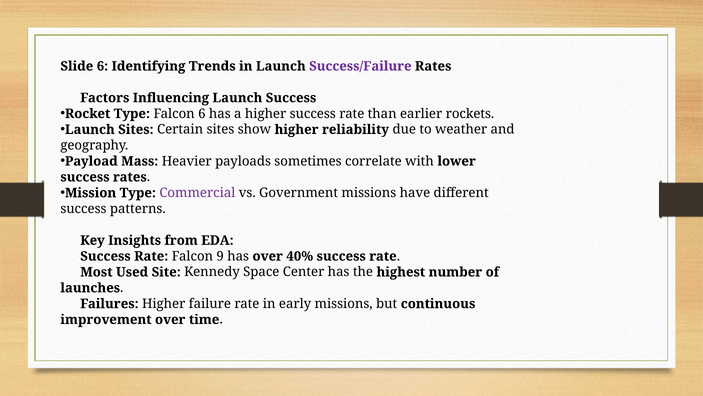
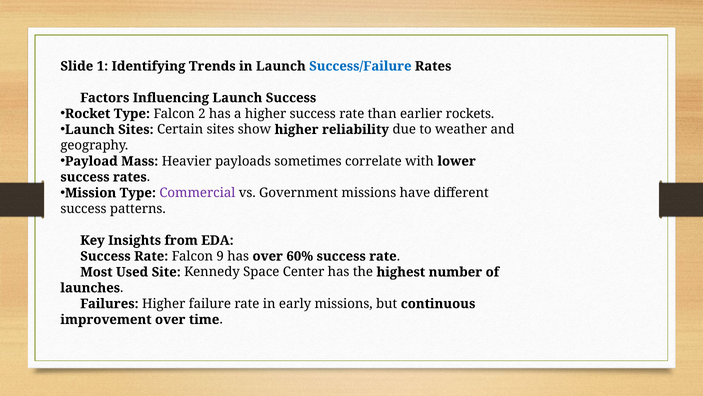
Slide 6: 6 -> 1 (102, 66)
Success/Failure colour: purple -> blue (360, 66)
Falcon 6: 6 -> 2 (202, 114)
40%: 40% -> 60% (300, 256)
